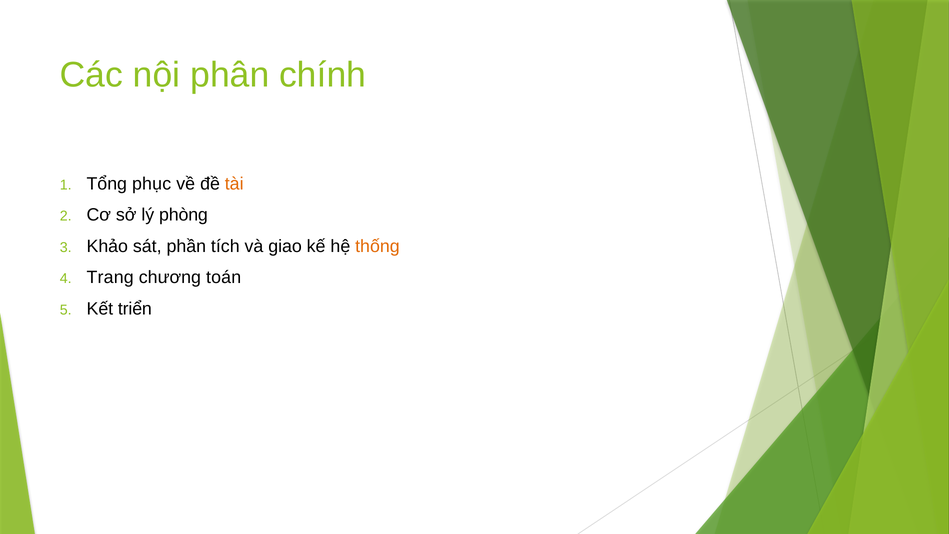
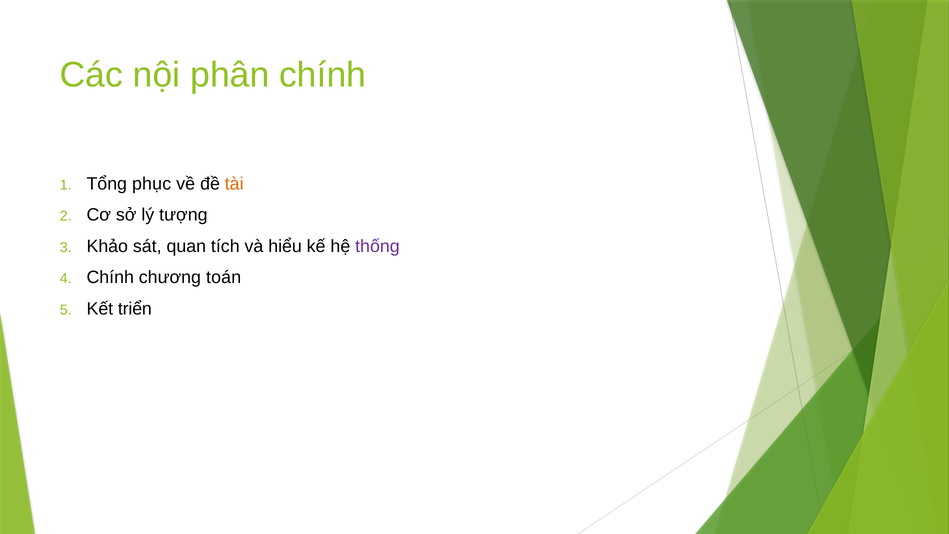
phòng: phòng -> tượng (183, 215)
phần: phần -> quan (186, 246)
giao: giao -> hiểu (285, 246)
thống colour: orange -> purple (377, 246)
Trang: Trang -> Chính (110, 277)
